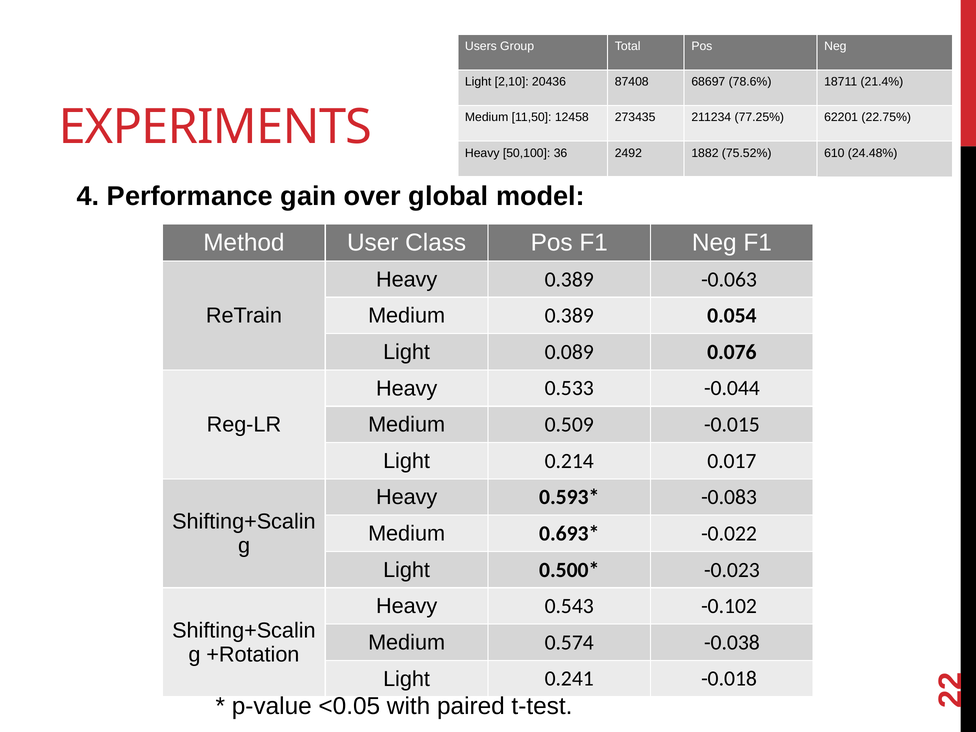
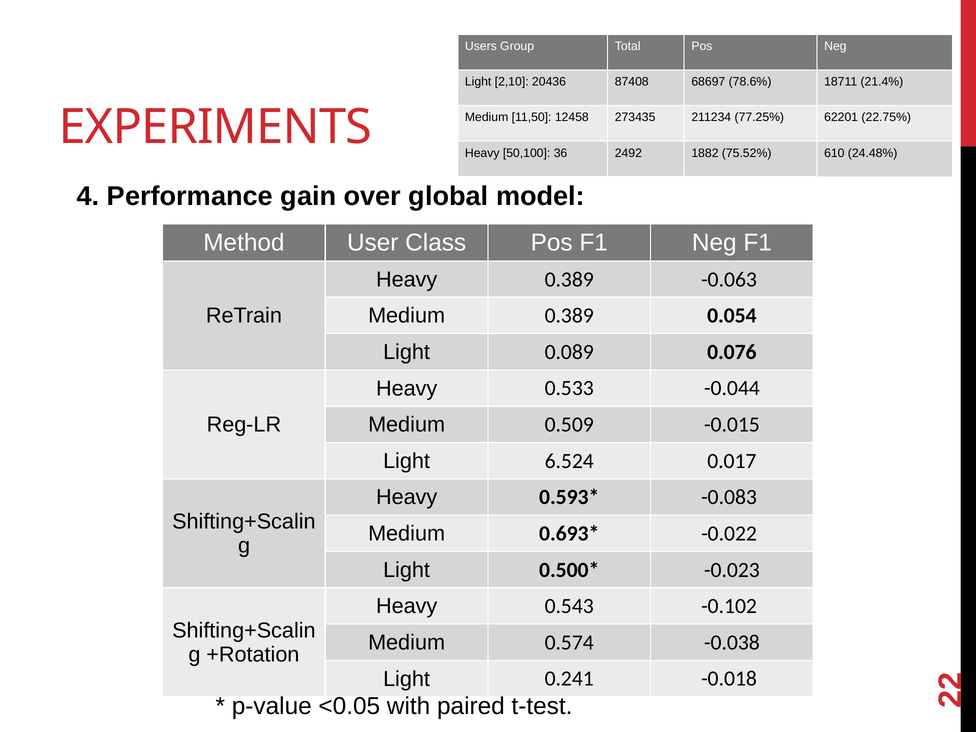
0.214: 0.214 -> 6.524 (569, 461)
